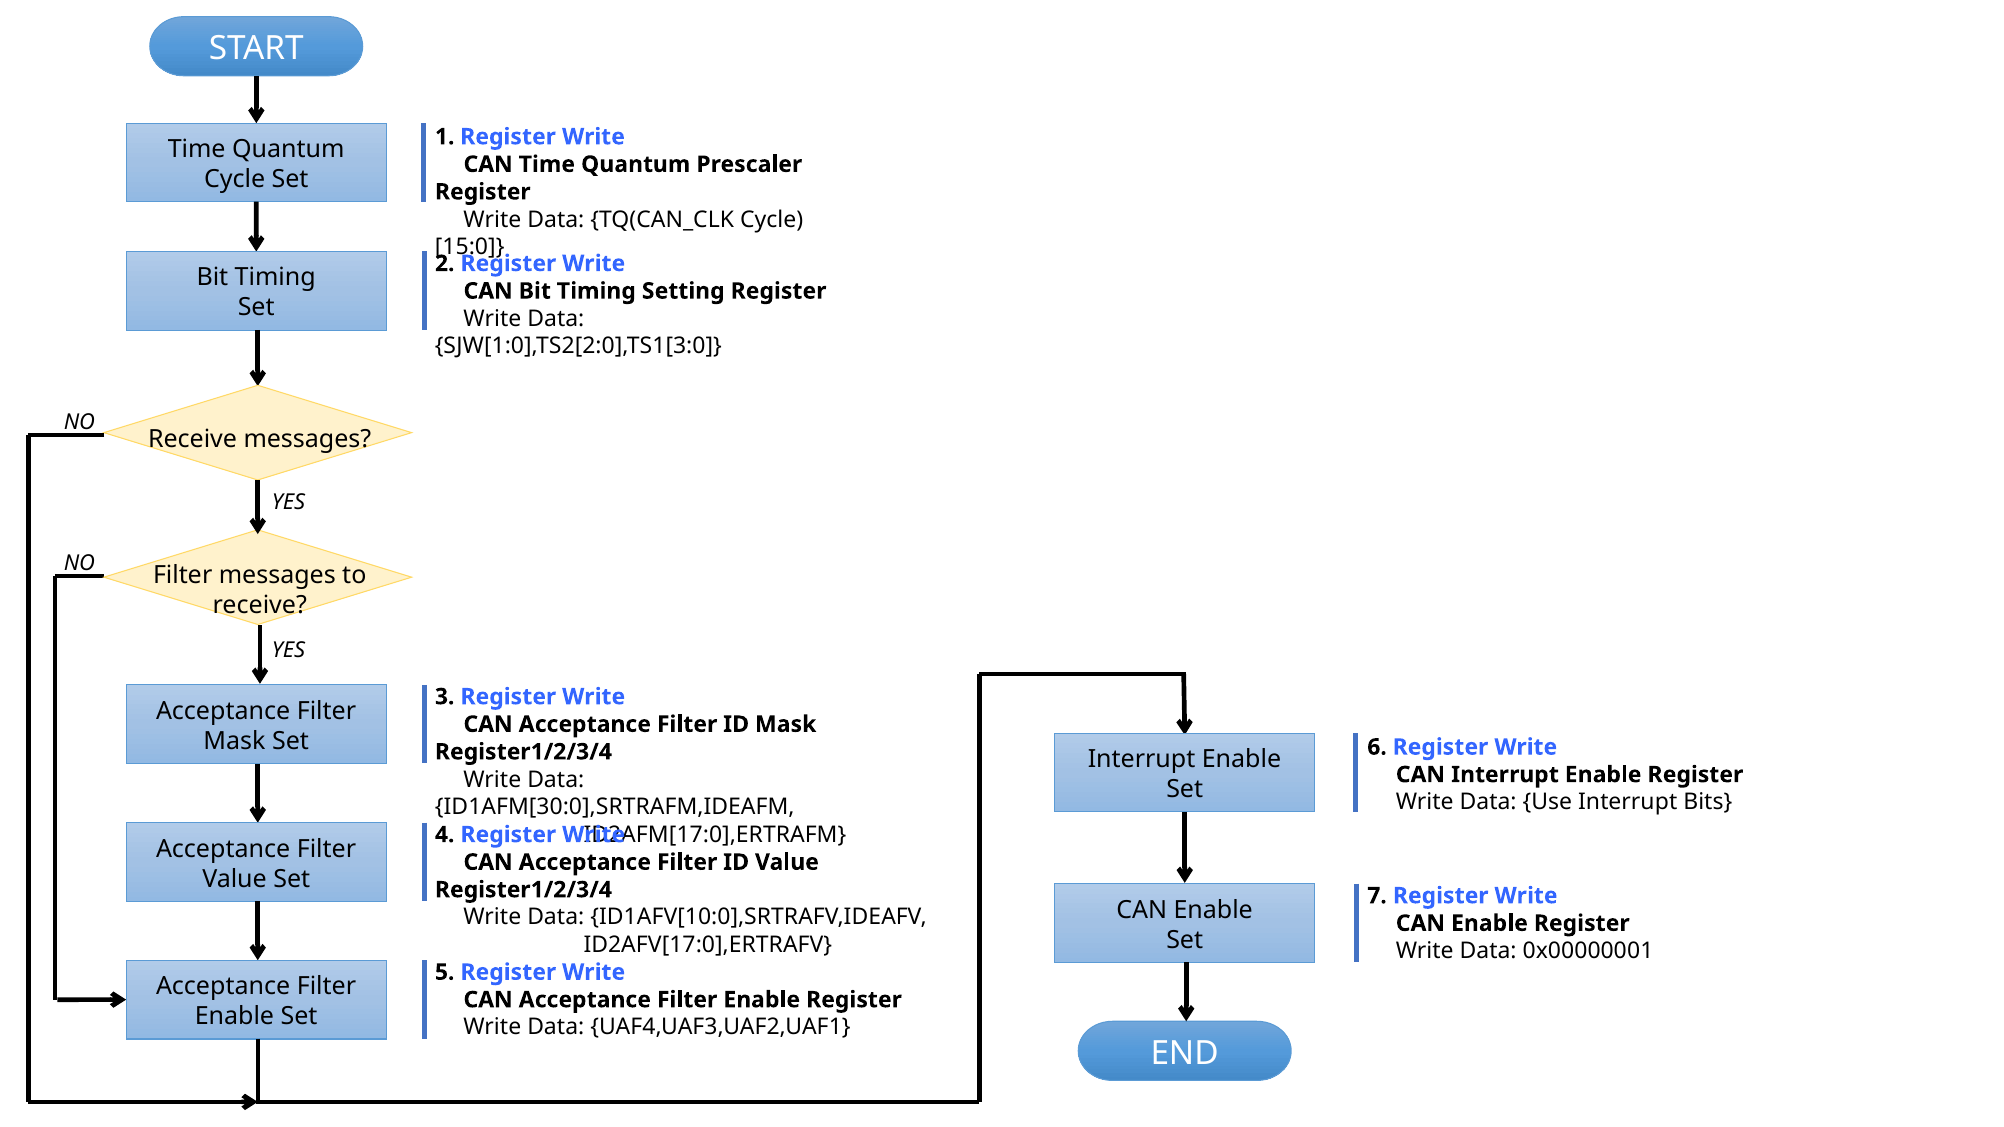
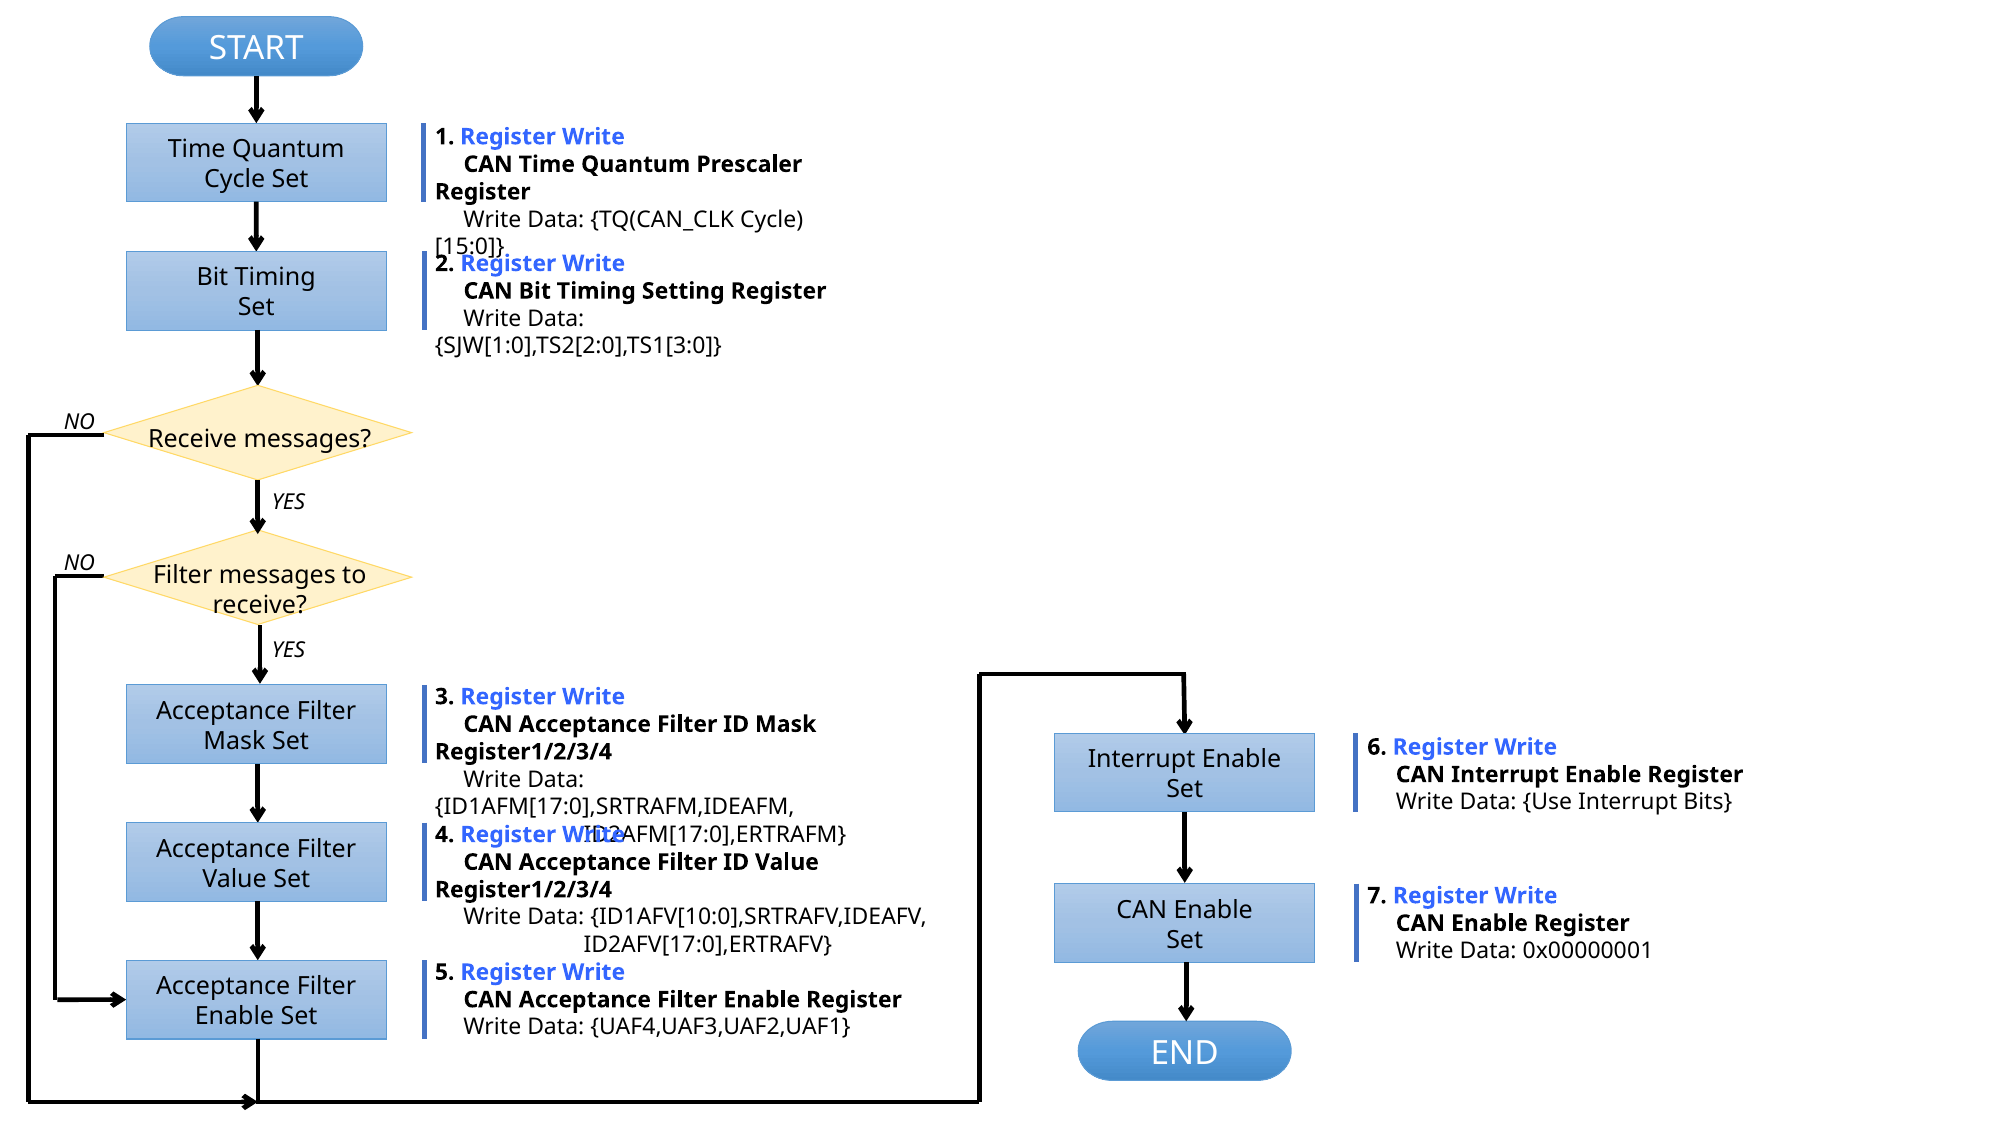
ID1AFM[30:0],SRTRAFM,IDEAFM: ID1AFM[30:0],SRTRAFM,IDEAFM -> ID1AFM[17:0],SRTRAFM,IDEAFM (615, 807)
